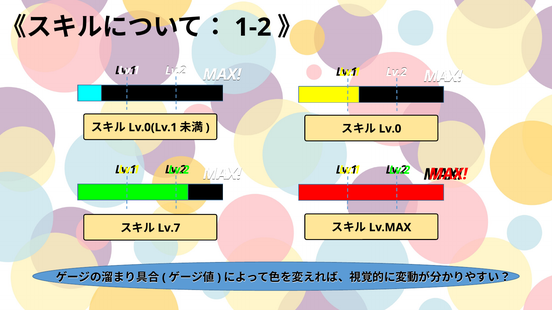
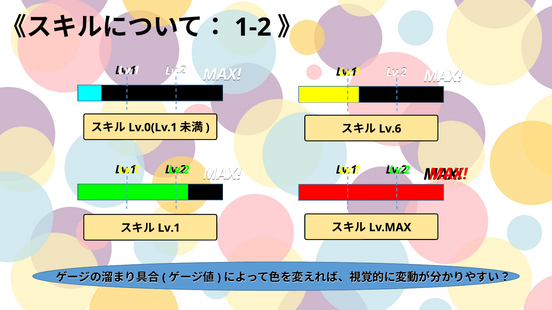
Lv.0: Lv.0 -> Lv.6 (390, 129)
Lv.7: Lv.7 -> Lv.1 (169, 228)
